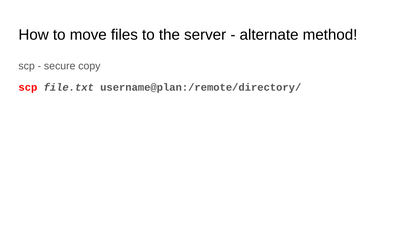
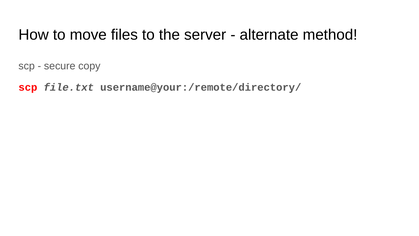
username@plan:/remote/directory/: username@plan:/remote/directory/ -> username@your:/remote/directory/ (201, 87)
